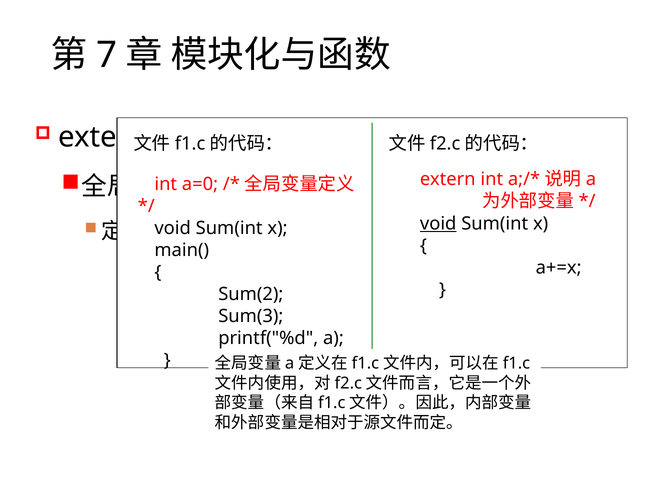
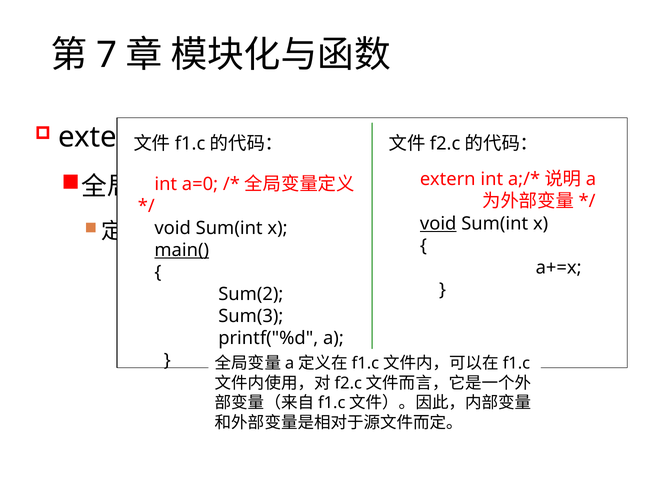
main( underline: none -> present (182, 250)
